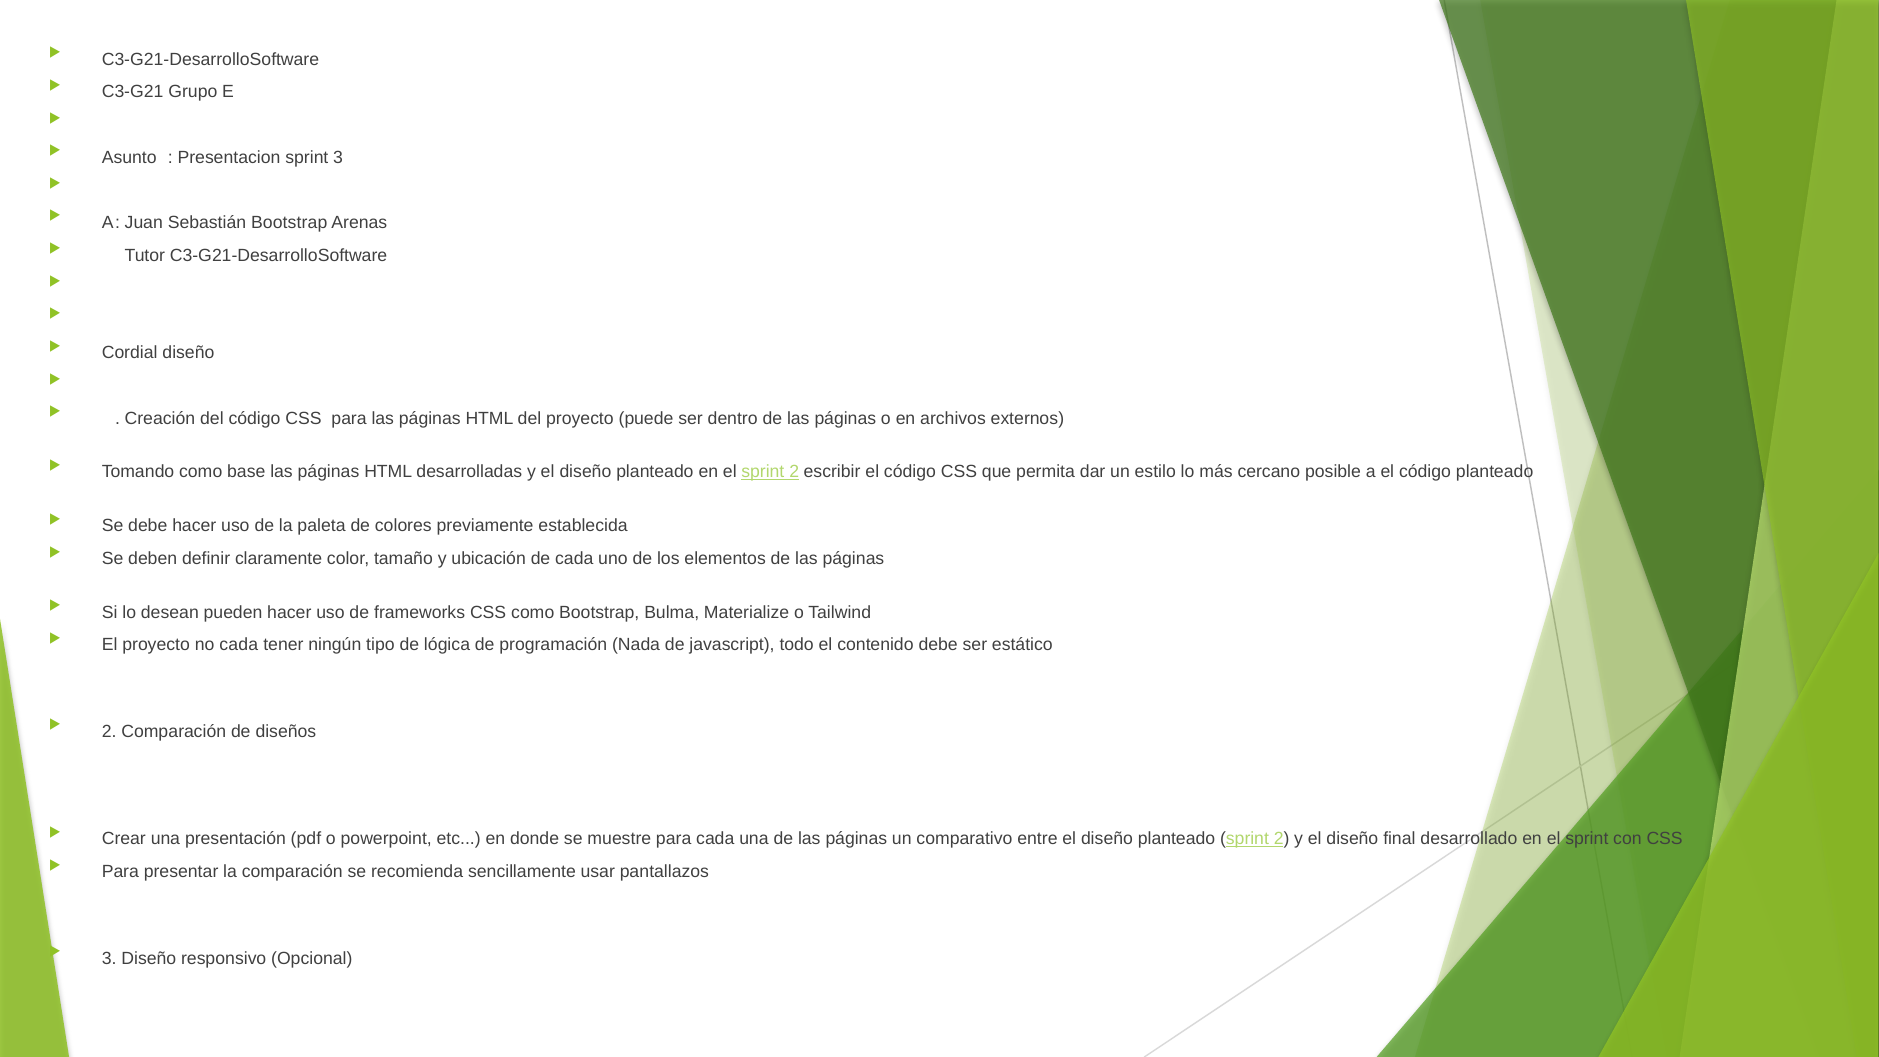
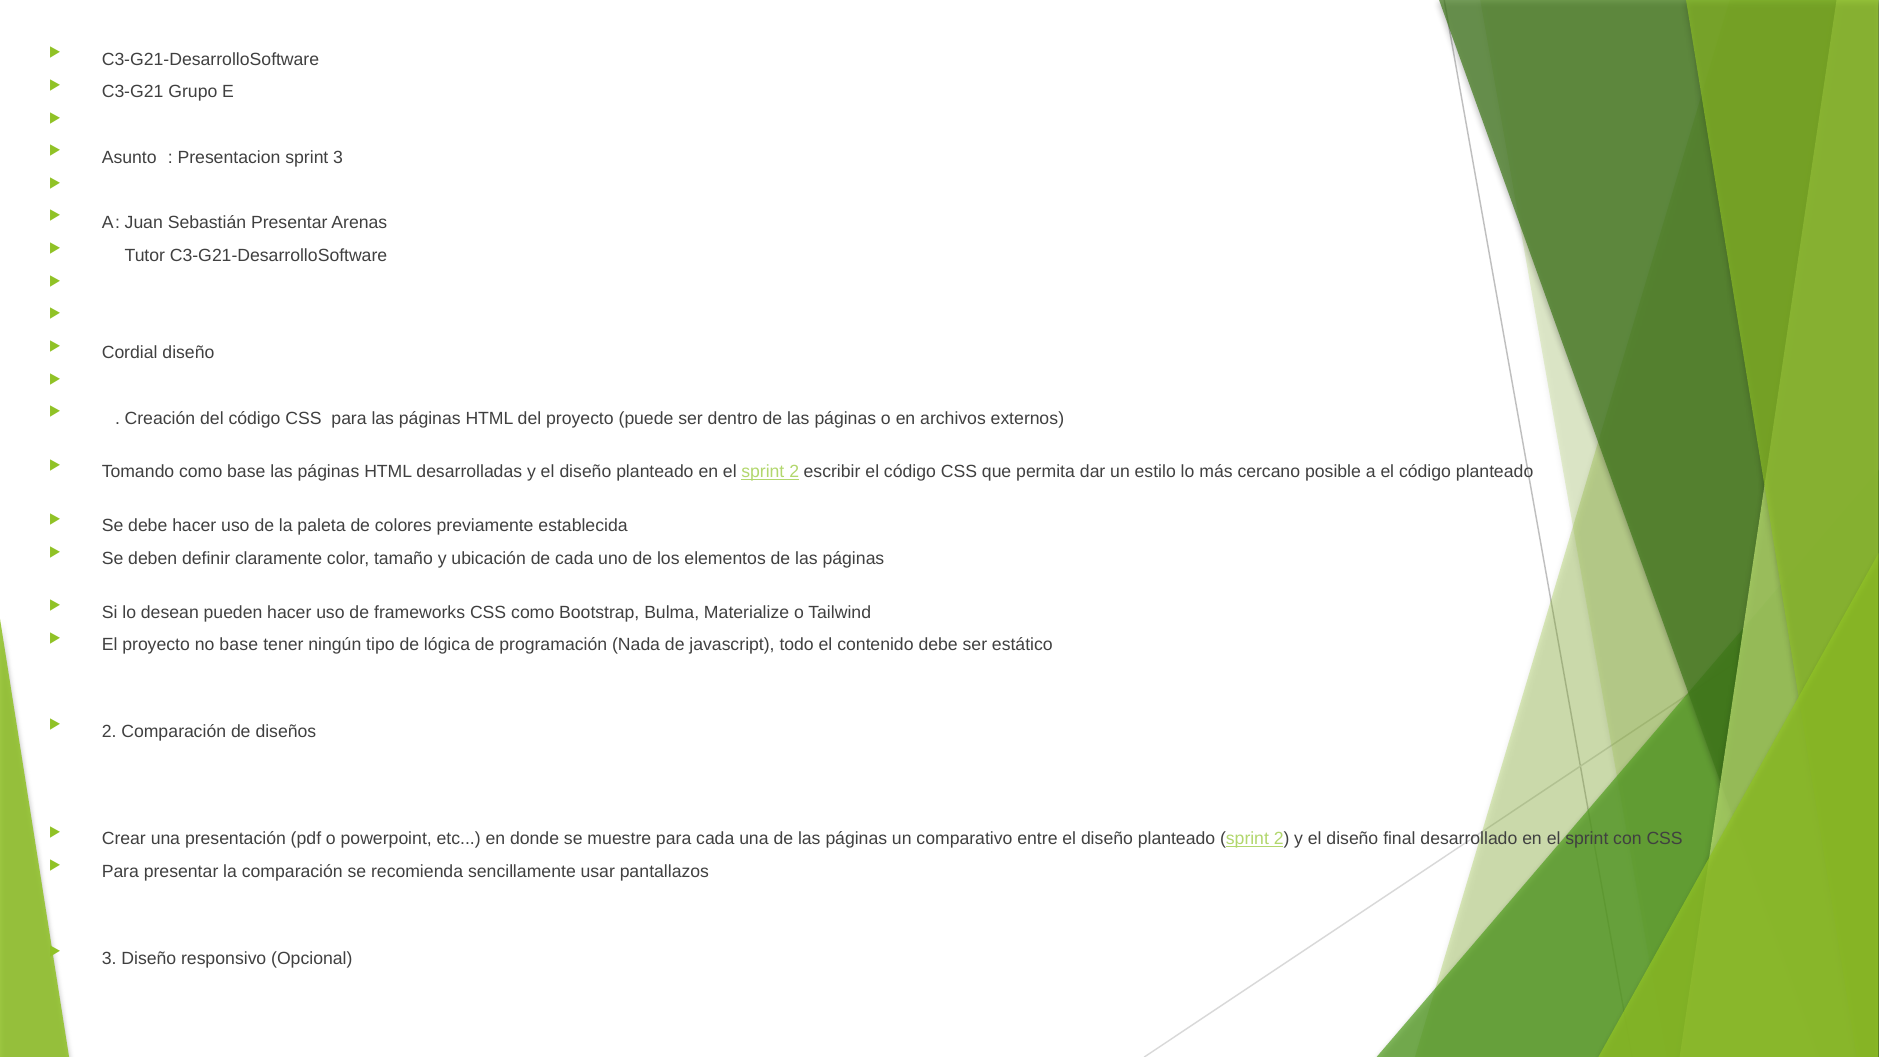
Sebastián Bootstrap: Bootstrap -> Presentar (289, 223)
no cada: cada -> base (239, 645)
